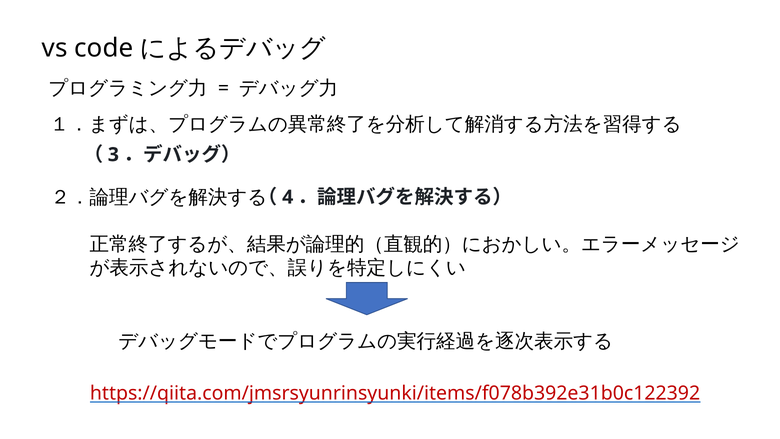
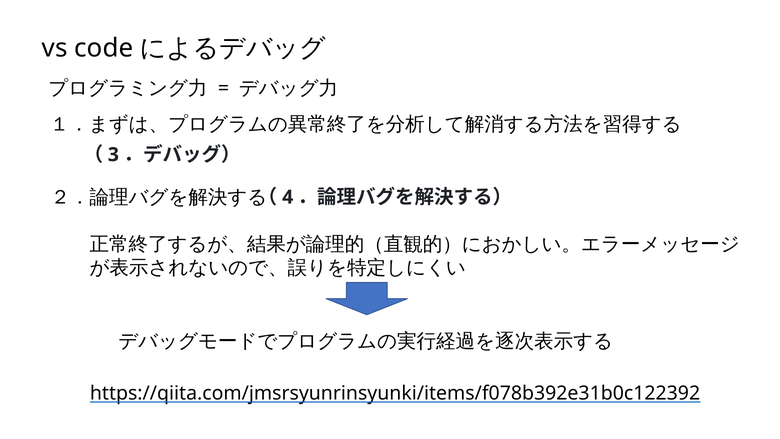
https://qiita.com/jmsrsyunrinsyunki/items/f078b392e31b0c122392 colour: red -> black (395, 393)
